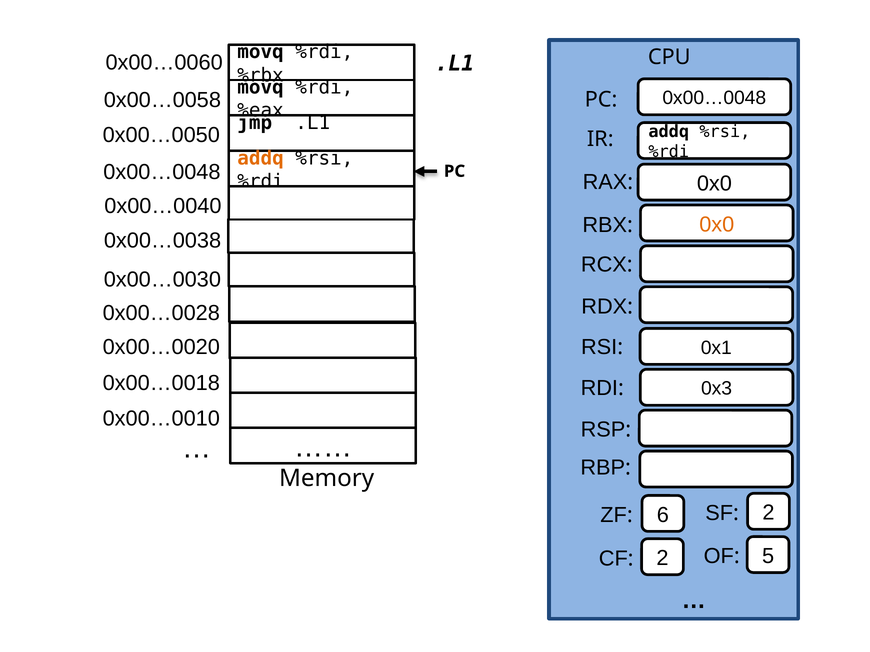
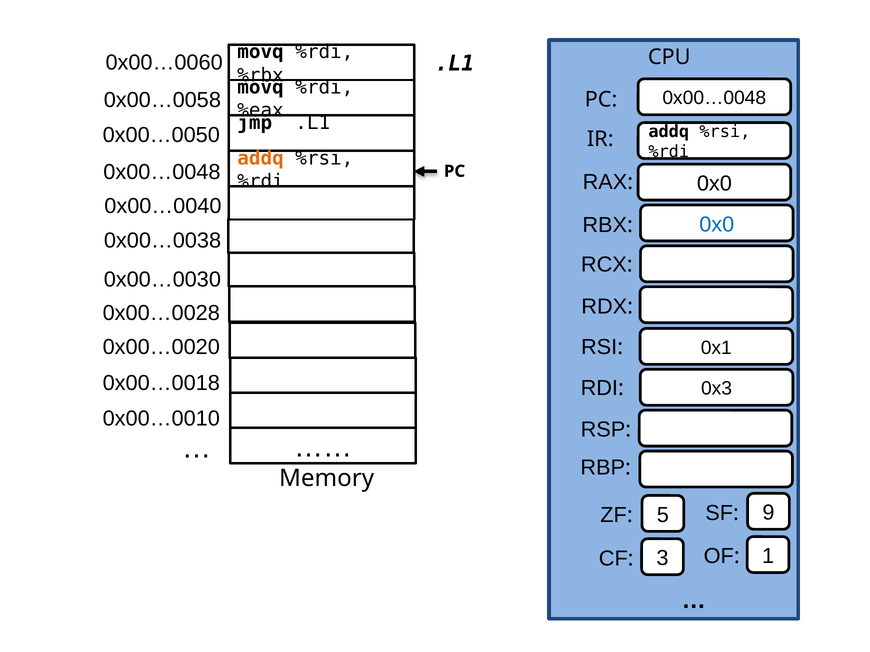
0x0 colour: orange -> blue (717, 225)
6: 6 -> 5 (663, 515)
2: 2 -> 9 (768, 513)
2: 2 -> 3 (662, 559)
5: 5 -> 1 (768, 557)
